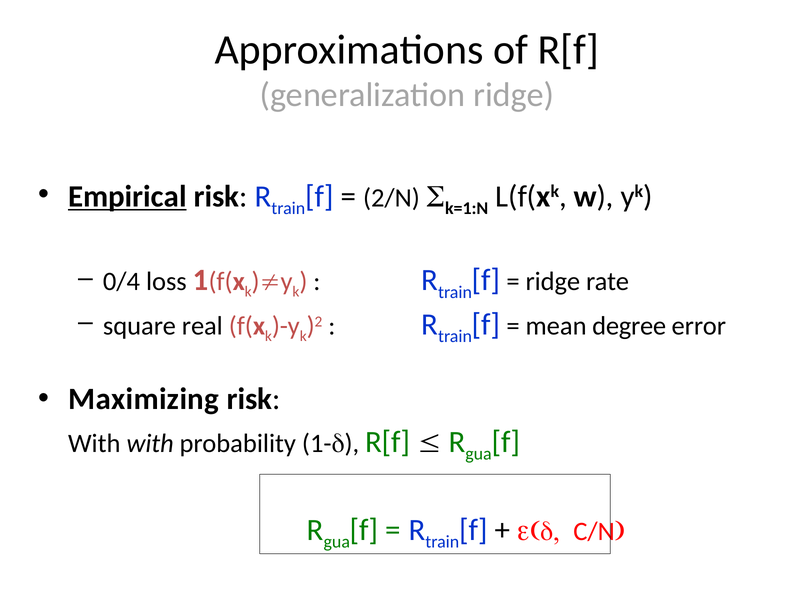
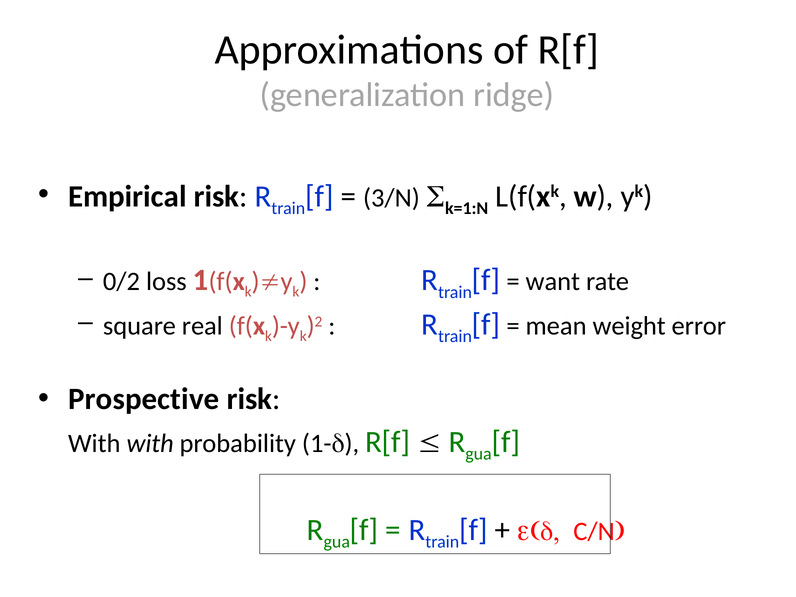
Empirical underline: present -> none (127, 196)
2/N: 2/N -> 3/N (391, 198)
0/4: 0/4 -> 0/2 (121, 282)
ridge: ridge -> want (553, 282)
degree: degree -> weight (629, 326)
Maximizing: Maximizing -> Prospective (144, 399)
